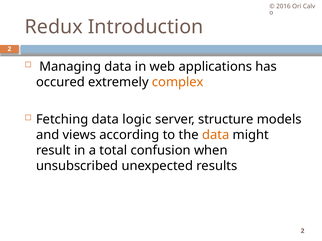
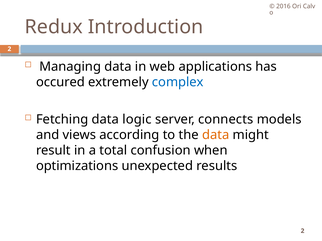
complex colour: orange -> blue (178, 82)
structure: structure -> connects (226, 120)
unsubscribed: unsubscribed -> optimizations (77, 166)
